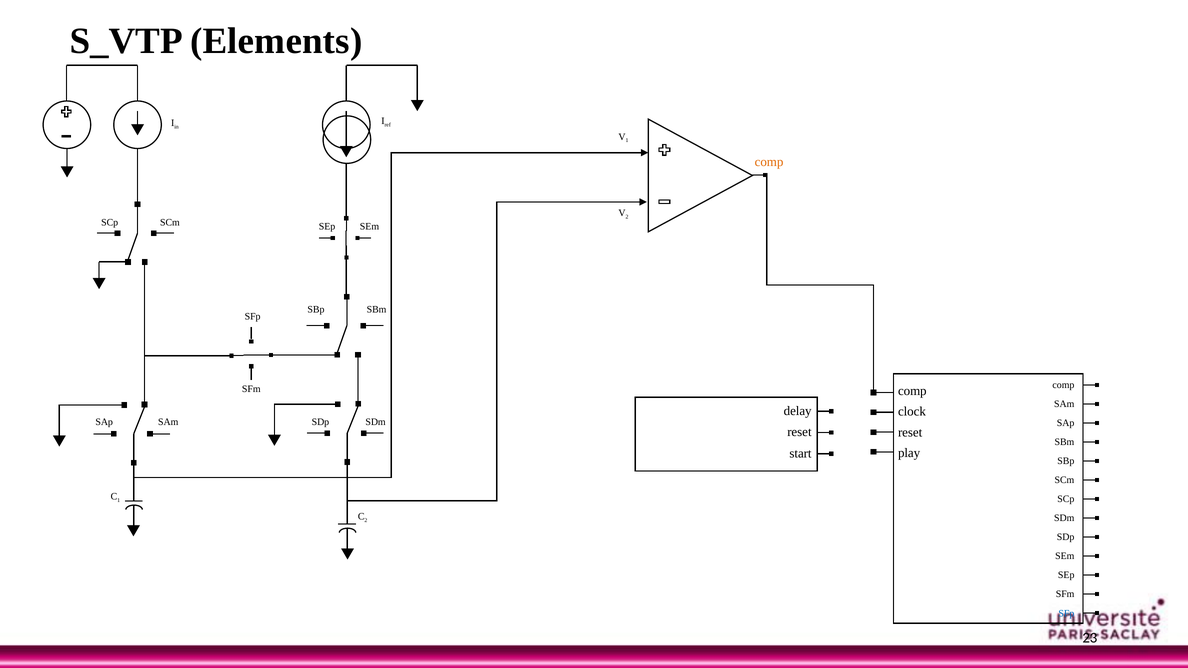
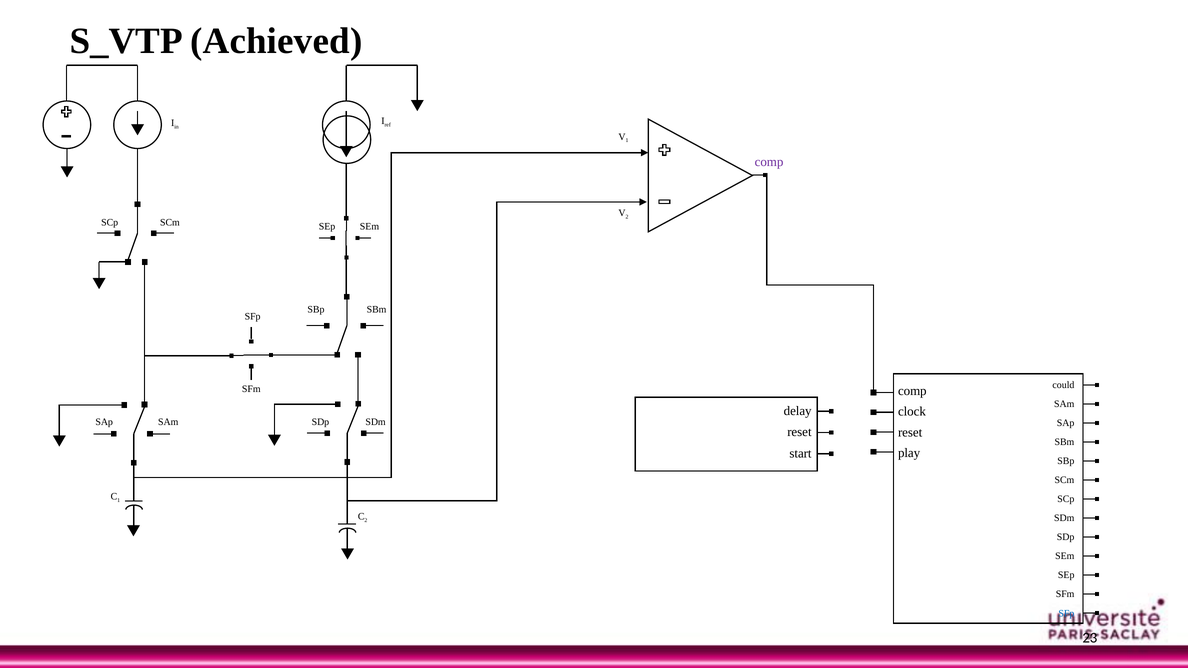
Elements: Elements -> Achieved (276, 41)
comp colour: orange -> purple (769, 162)
comp: comp -> could (1063, 385)
